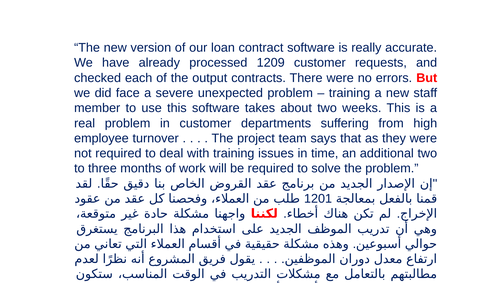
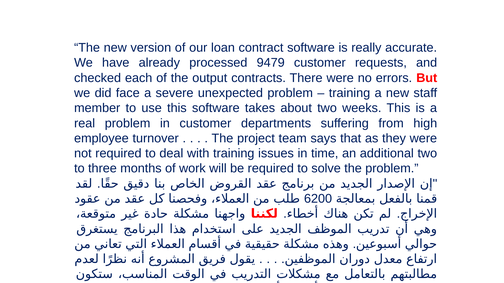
1209: 1209 -> 9479 (271, 63)
1201: 1201 -> 6200 (318, 199)
